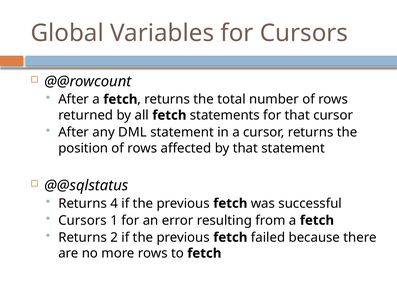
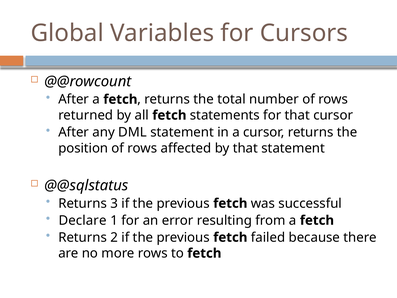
4: 4 -> 3 (114, 203)
Cursors: Cursors -> Declare (83, 220)
